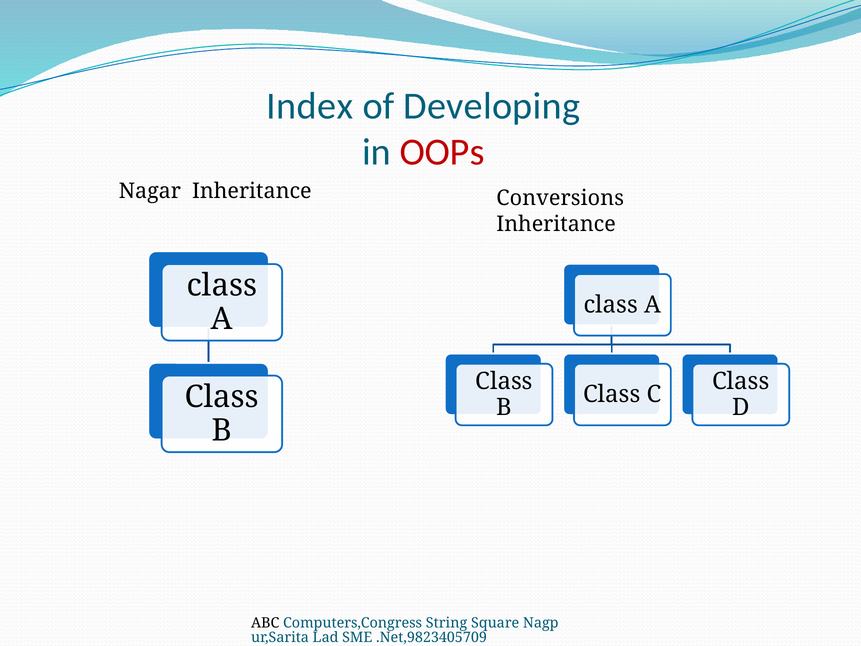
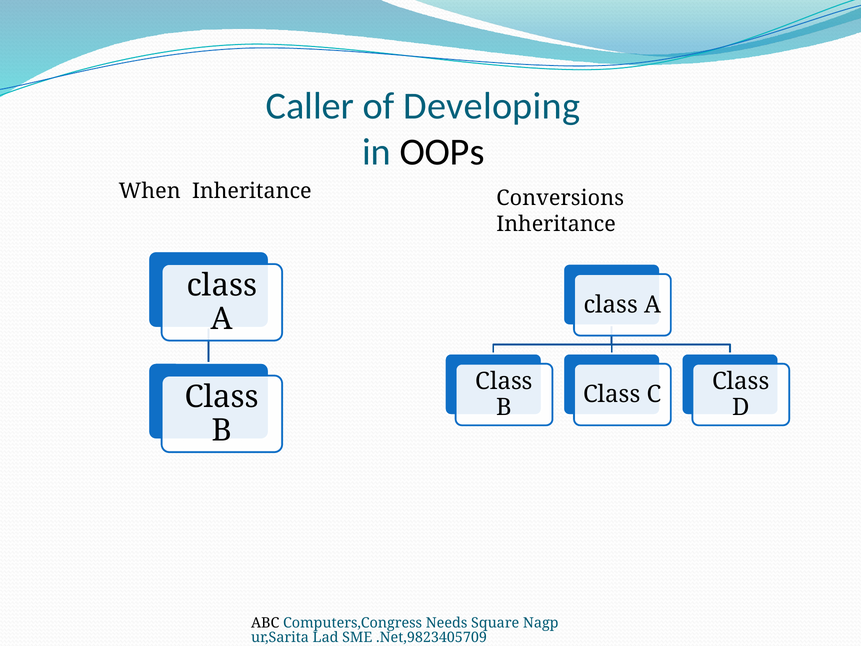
Index: Index -> Caller (310, 106)
OOPs colour: red -> black (442, 152)
Nagar: Nagar -> When (150, 191)
String: String -> Needs (447, 623)
